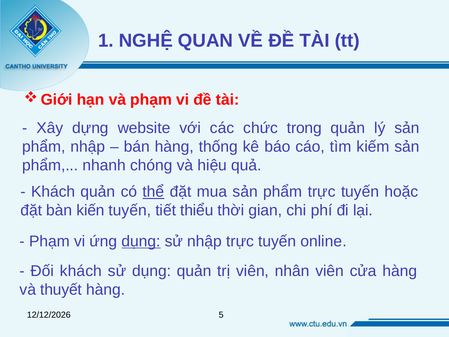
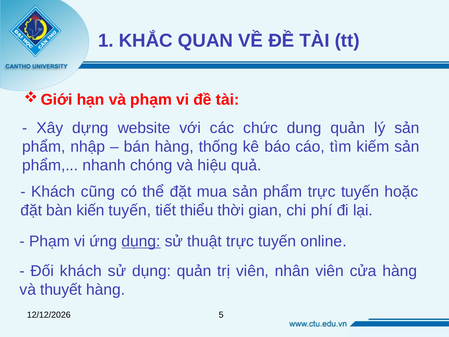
NGHỆ: NGHỆ -> KHẮC (146, 40)
trong: trong -> dung (304, 128)
Khách quản: quản -> cũng (98, 192)
thể underline: present -> none (153, 192)
sử nhập: nhập -> thuật (205, 241)
